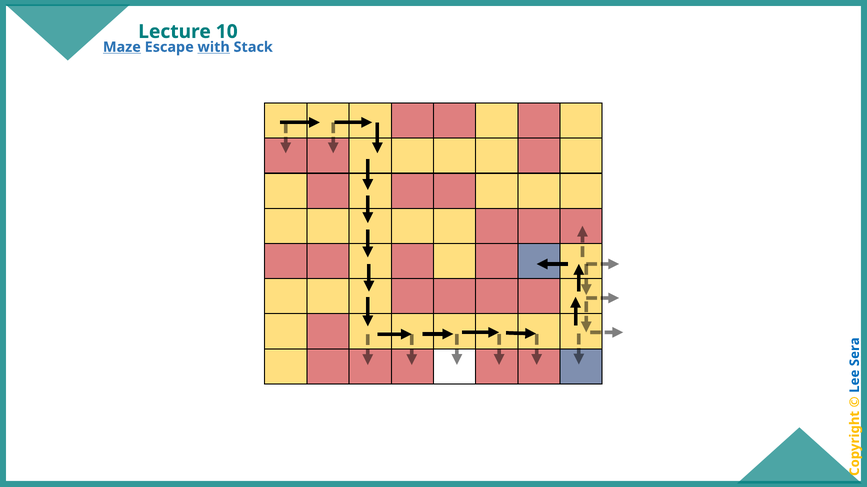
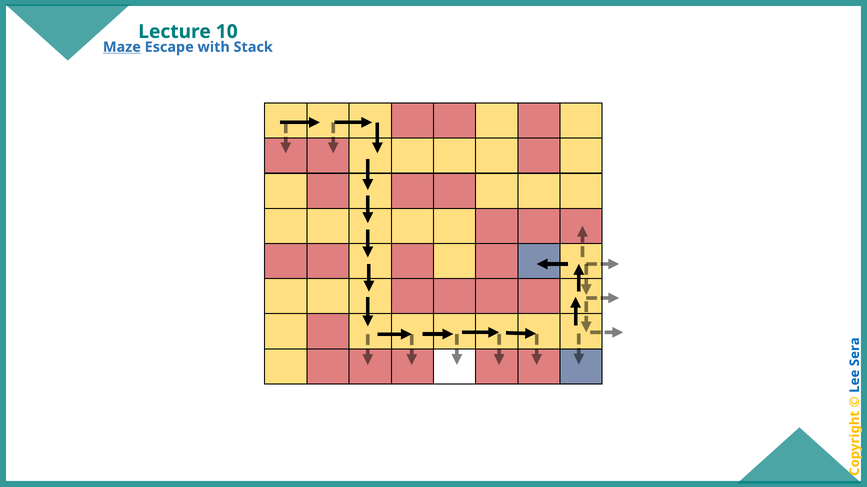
with underline: present -> none (214, 47)
